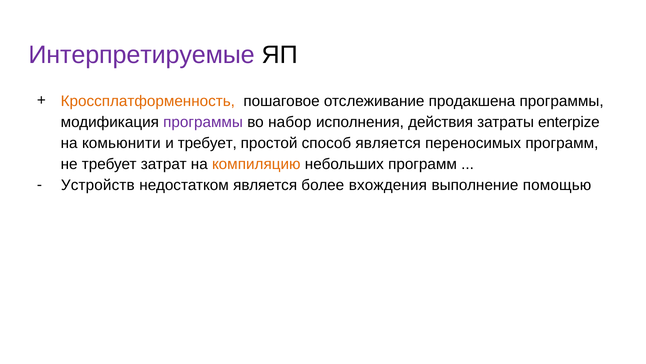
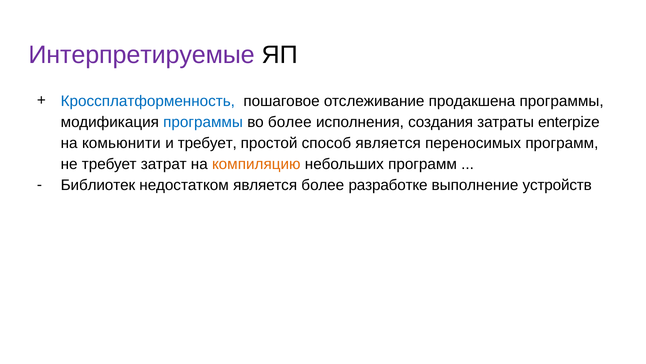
Кроссплатформенность colour: orange -> blue (148, 101)
программы colour: purple -> blue (203, 122)
во набор: набор -> более (290, 122)
действия: действия -> создания (441, 122)
Устройств: Устройств -> Библиотек (98, 185)
вхождения: вхождения -> разработке (388, 185)
помощью: помощью -> устройств (557, 185)
